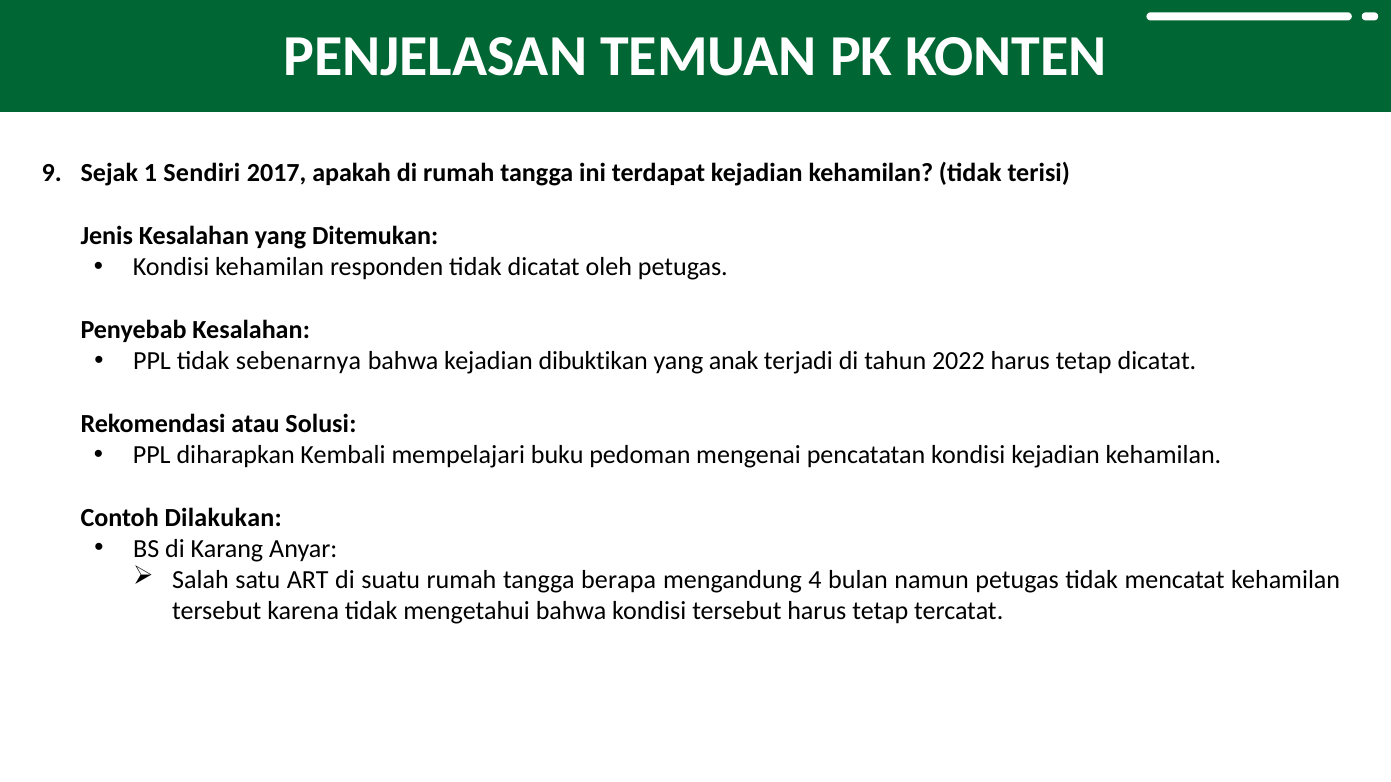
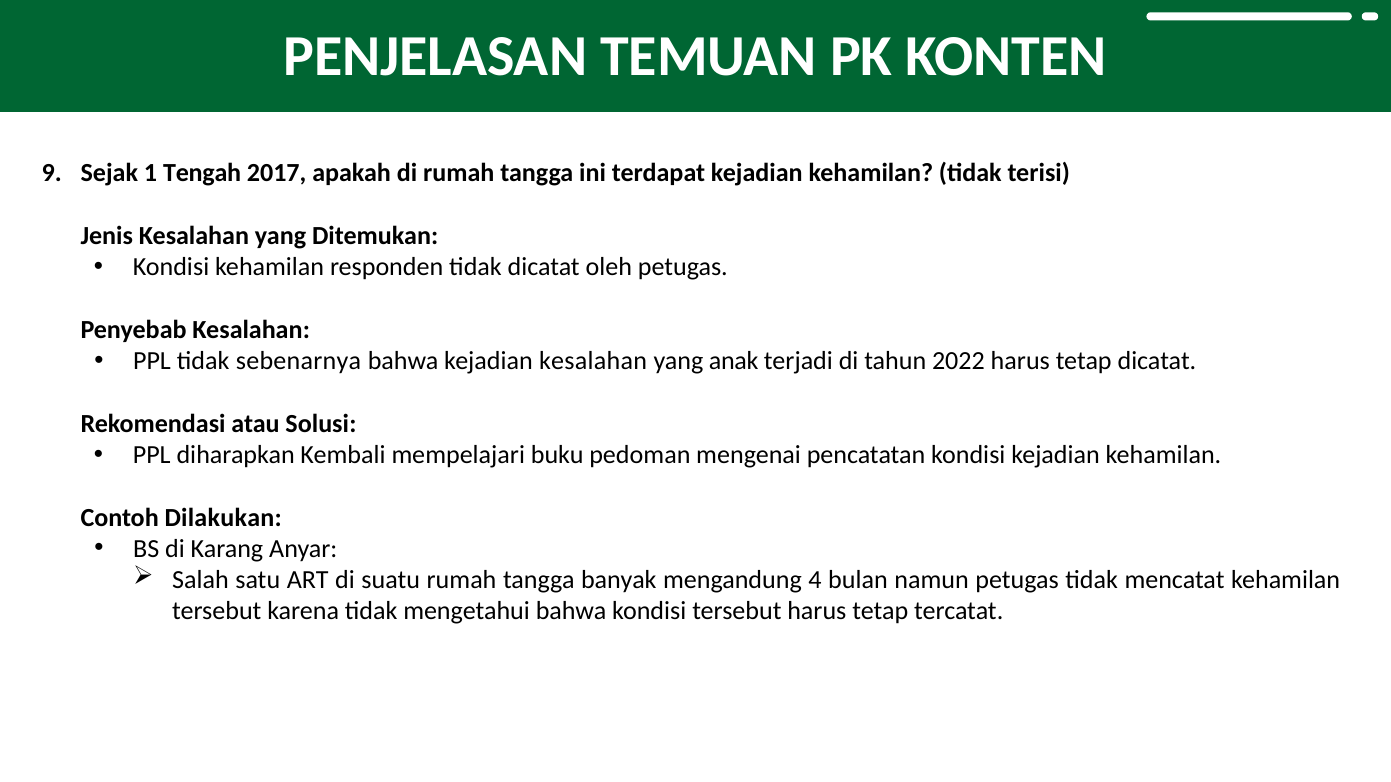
Sendiri: Sendiri -> Tengah (202, 173)
kejadian dibuktikan: dibuktikan -> kesalahan (593, 361)
berapa: berapa -> banyak (619, 580)
